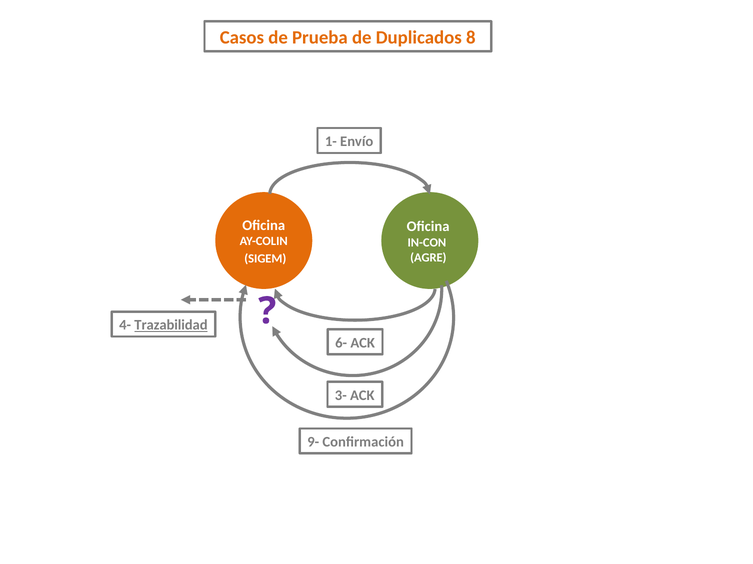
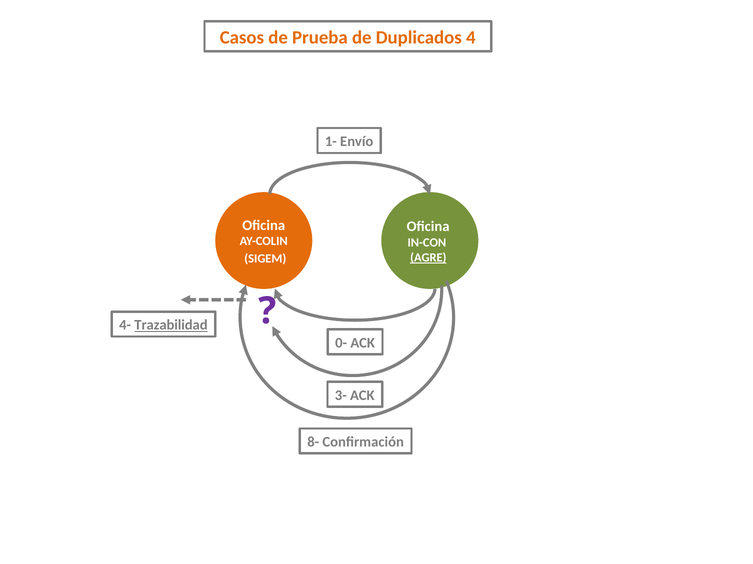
8: 8 -> 4 (471, 38)
AGRE underline: none -> present (428, 258)
6-: 6- -> 0- (341, 343)
9-: 9- -> 8- (313, 443)
